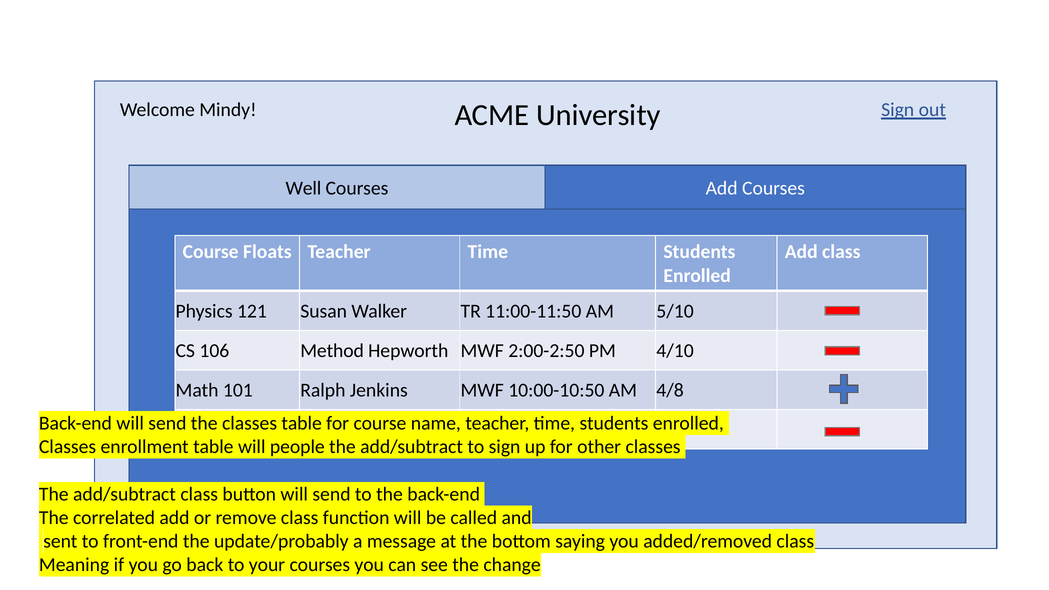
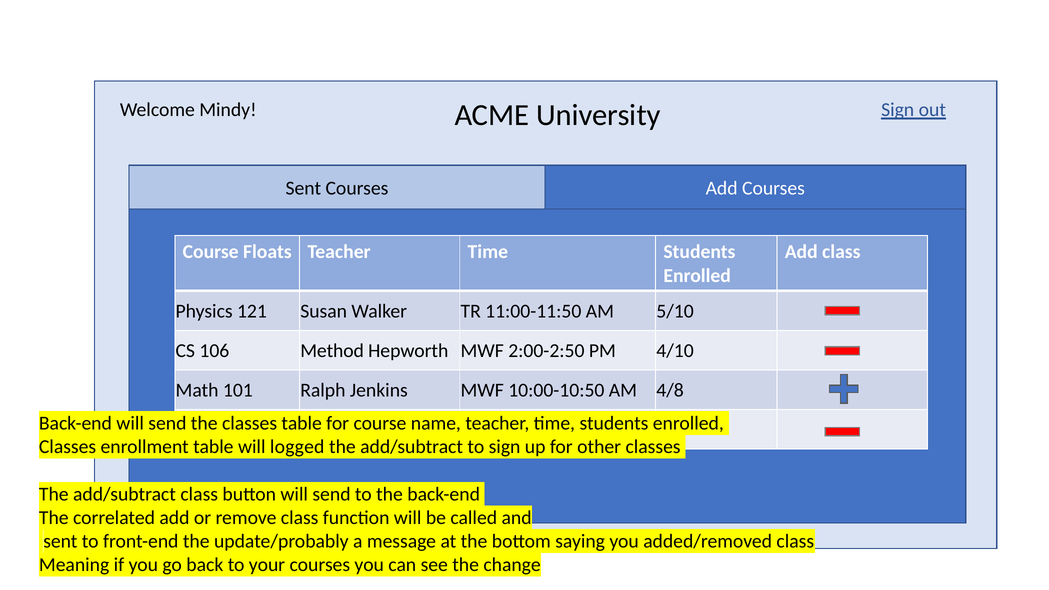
Well: Well -> Sent (303, 189)
people: people -> logged (297, 447)
